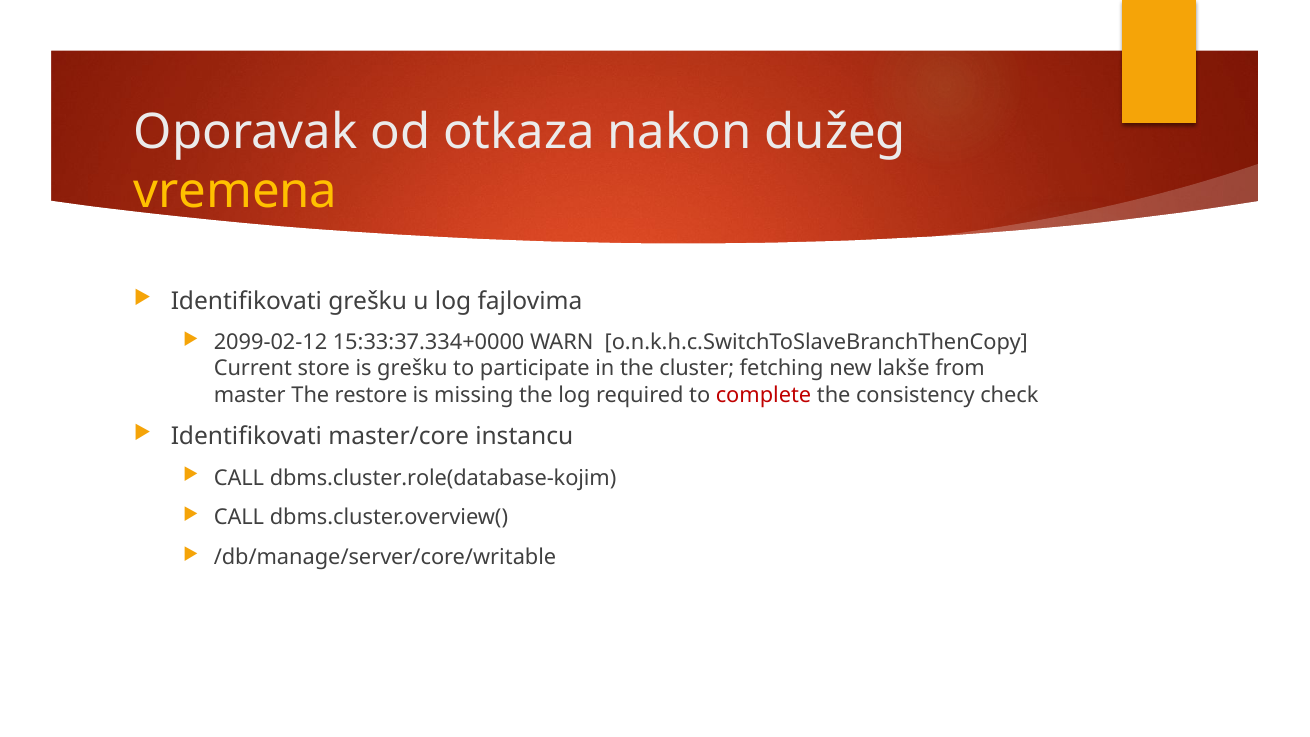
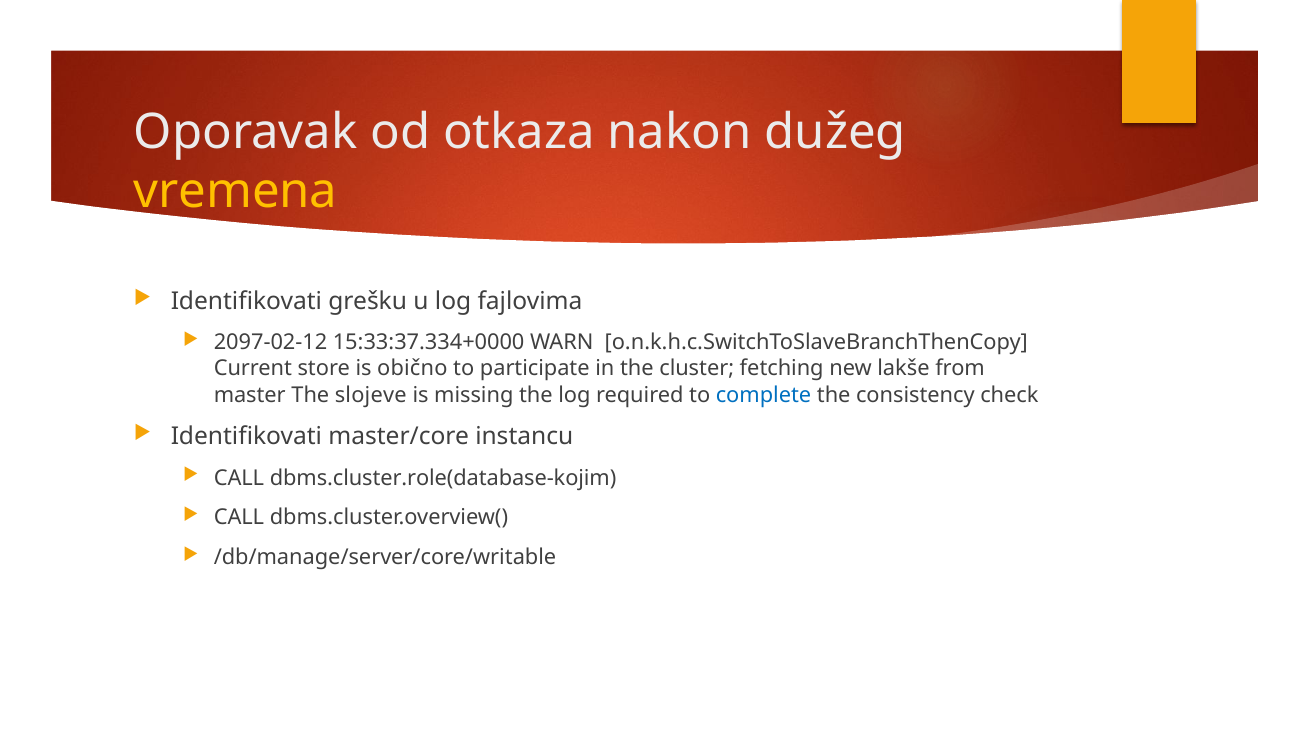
2099-02-12: 2099-02-12 -> 2097-02-12 (271, 342)
is grešku: grešku -> obično (412, 369)
restore: restore -> slojeve (371, 395)
complete colour: red -> blue (764, 395)
